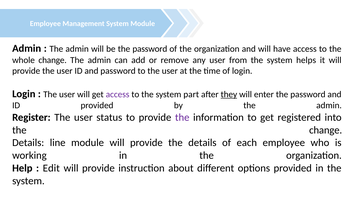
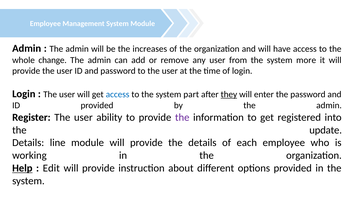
be the password: password -> increases (150, 49)
helps: helps -> more (306, 60)
access colour: purple -> blue (118, 94)
status: status -> ability (109, 117)
the change: change -> update (326, 130)
Help underline: none -> present (22, 168)
